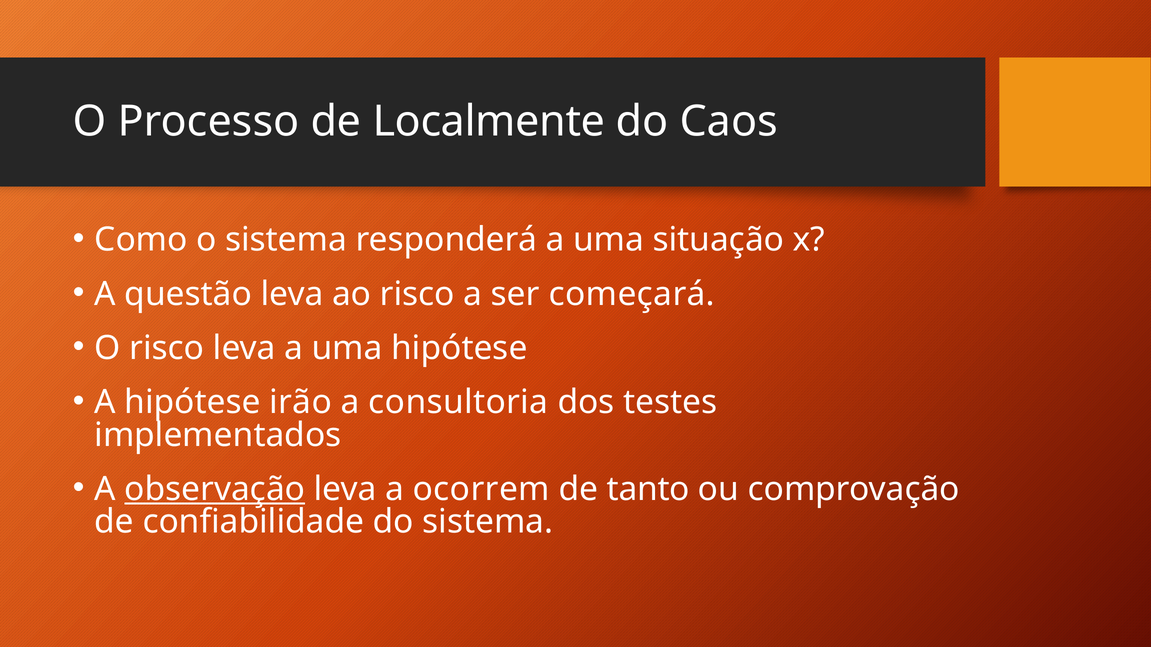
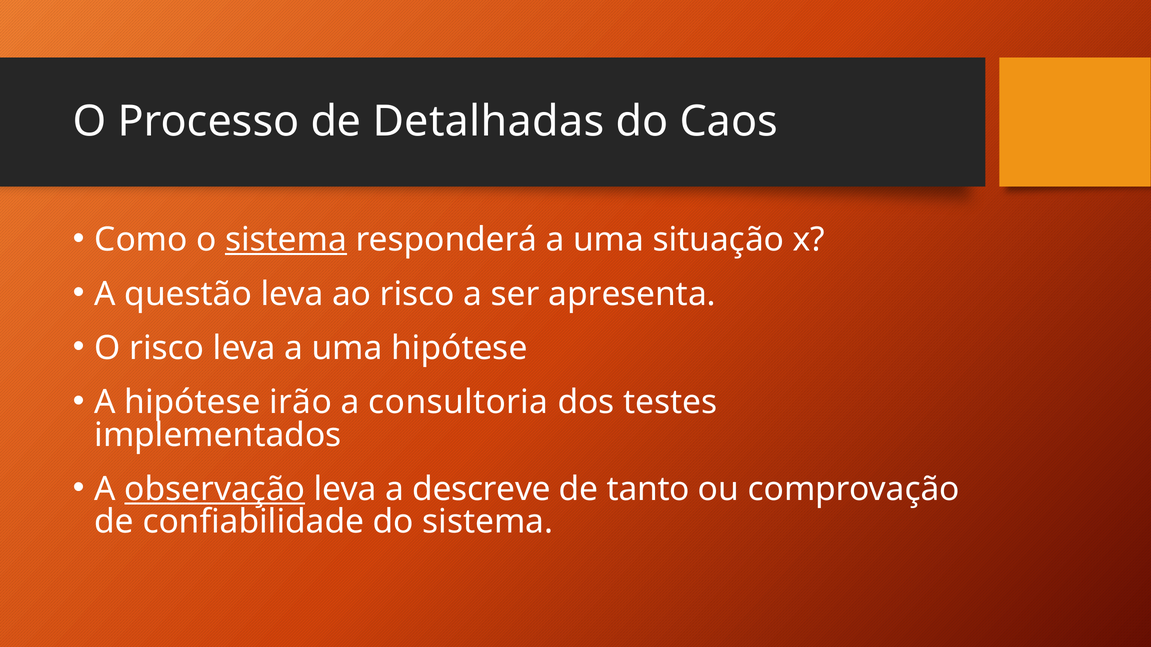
Localmente: Localmente -> Detalhadas (488, 122)
sistema underline: none -> present (286, 240)
começará: começará -> apresenta (632, 294)
ocorrem: ocorrem -> descreve (482, 489)
